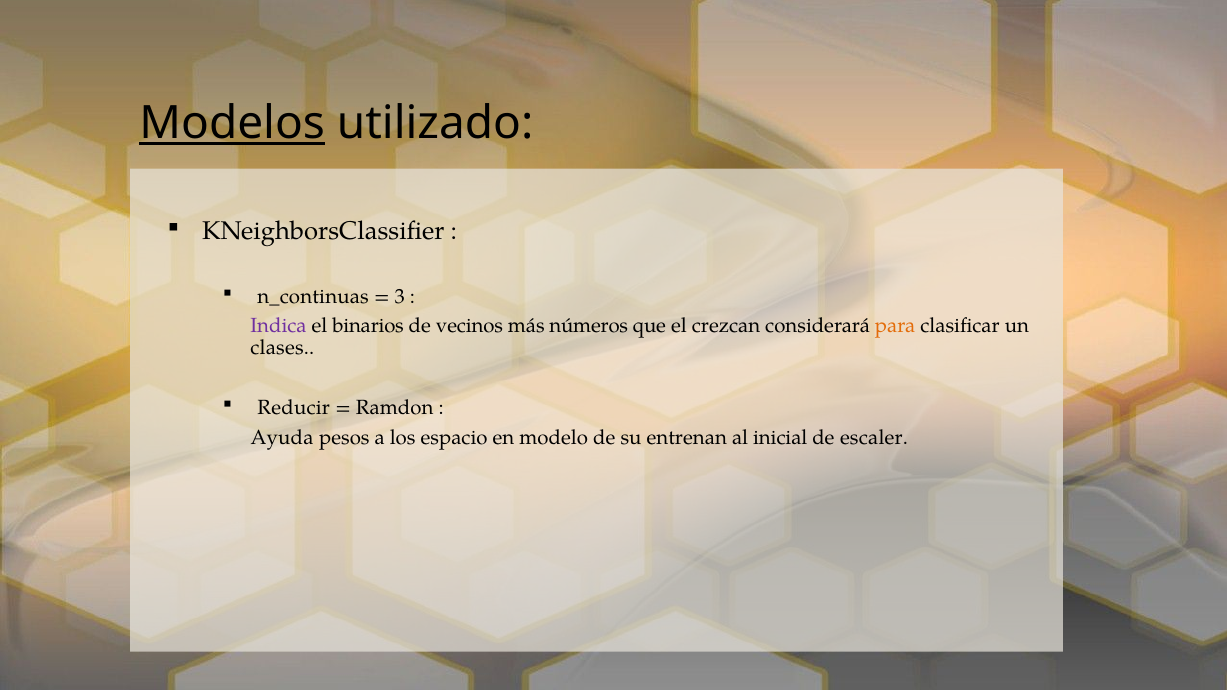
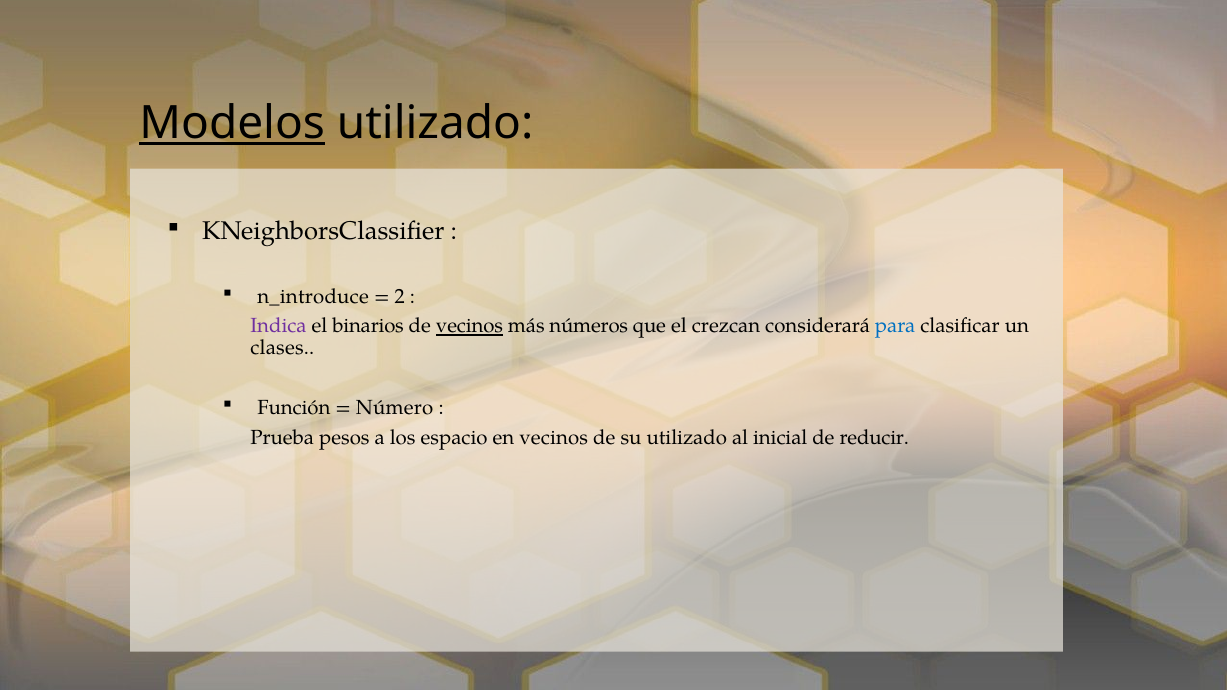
n_continuas: n_continuas -> n_introduce (313, 297)
3: 3 -> 2 (400, 297)
vecinos underline: none -> present (469, 326)
para colour: orange -> blue (895, 326)
Reducir: Reducir -> Función (294, 408)
Ramdon: Ramdon -> Número (395, 408)
Ayuda: Ayuda -> Prueba (282, 438)
en modelo: modelo -> vecinos (554, 438)
su entrenan: entrenan -> utilizado (687, 438)
escaler: escaler -> reducir (874, 438)
